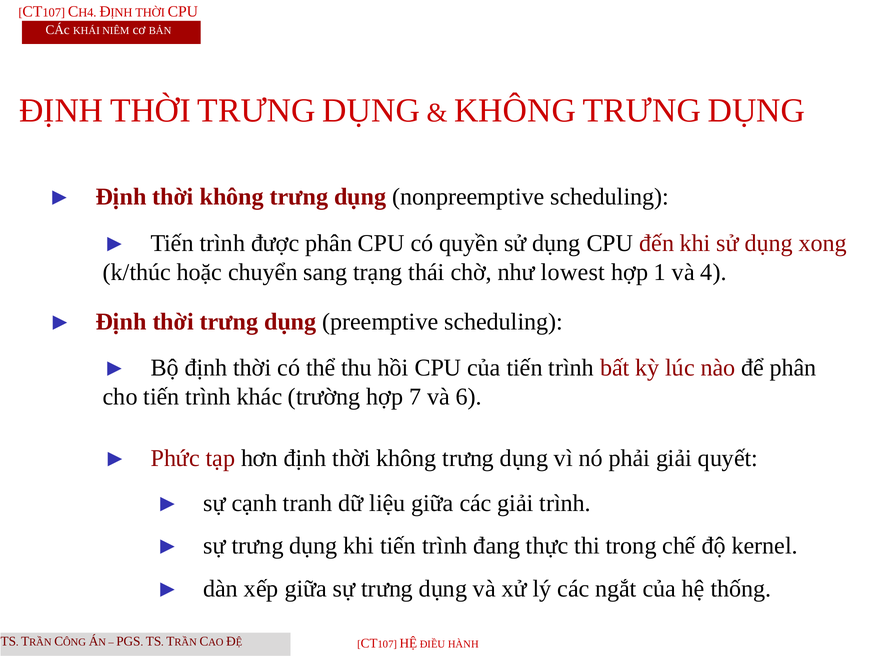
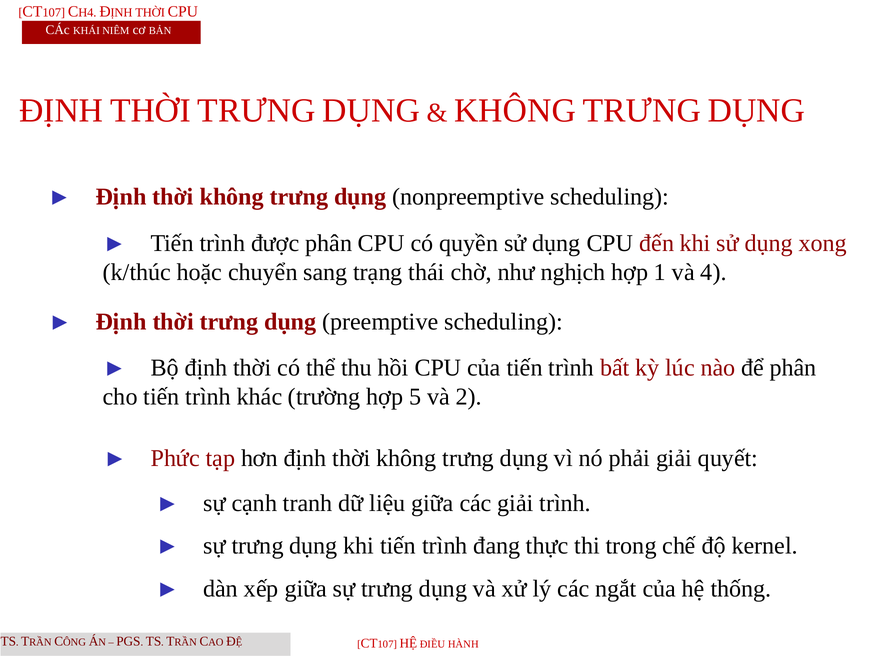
lowest: lowest -> nghịch (573, 272)
7: 7 -> 5 (415, 397)
6: 6 -> 2 (469, 397)
